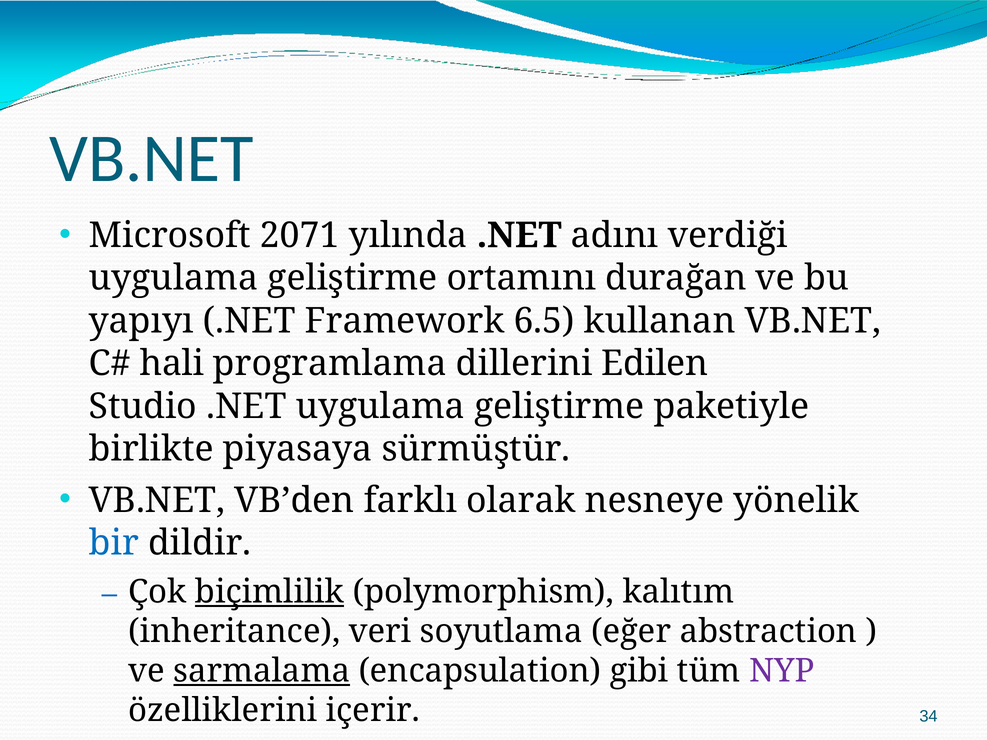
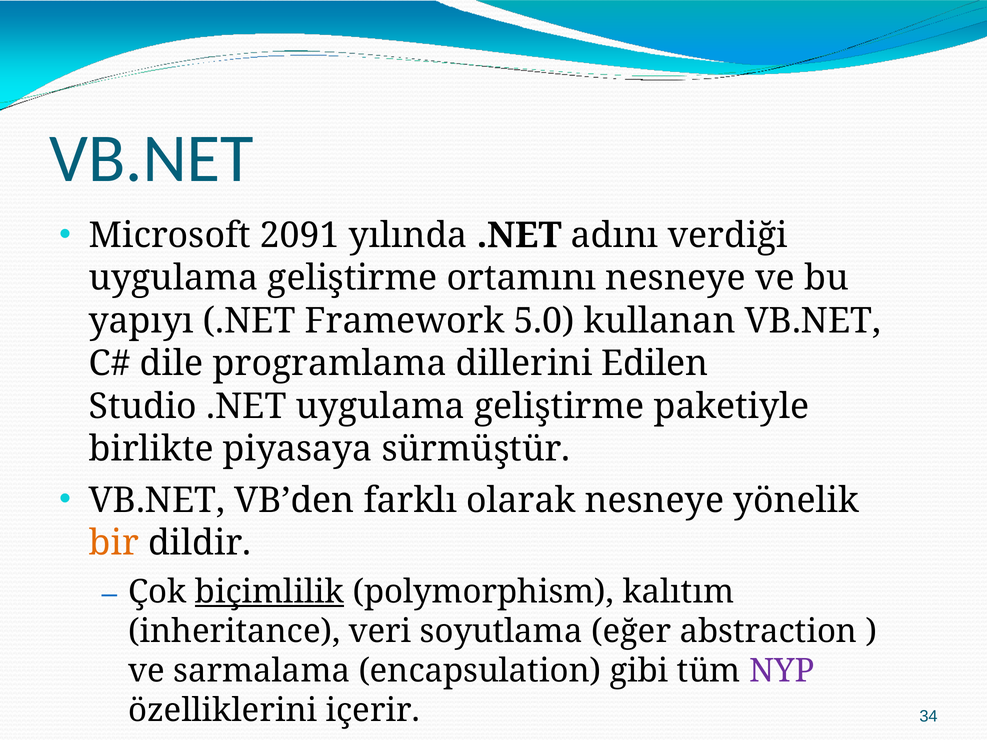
2071: 2071 -> 2091 (300, 235)
ortamını durağan: durağan -> nesneye (676, 278)
6.5: 6.5 -> 5.0 (544, 321)
hali: hali -> dile (172, 364)
bir colour: blue -> orange (114, 543)
sarmalama underline: present -> none (262, 671)
